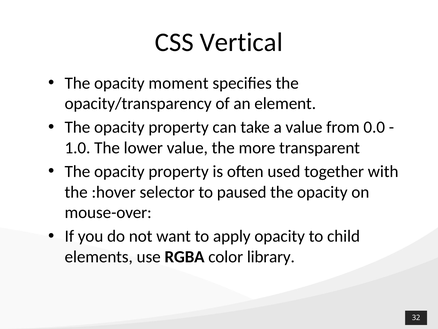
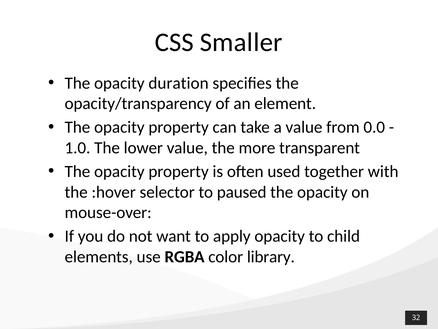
Vertical: Vertical -> Smaller (241, 42)
moment: moment -> duration (179, 83)
